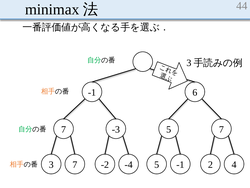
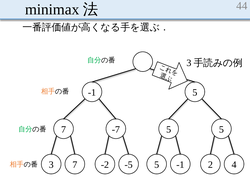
6: 6 -> 5 (195, 92)
-3: -3 -> -7 (116, 129)
5 7: 7 -> 5 (221, 129)
-4: -4 -> -5 (129, 164)
